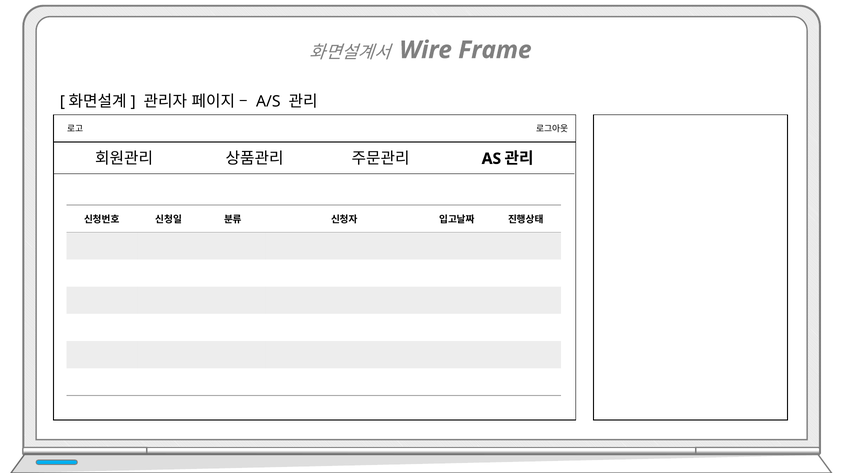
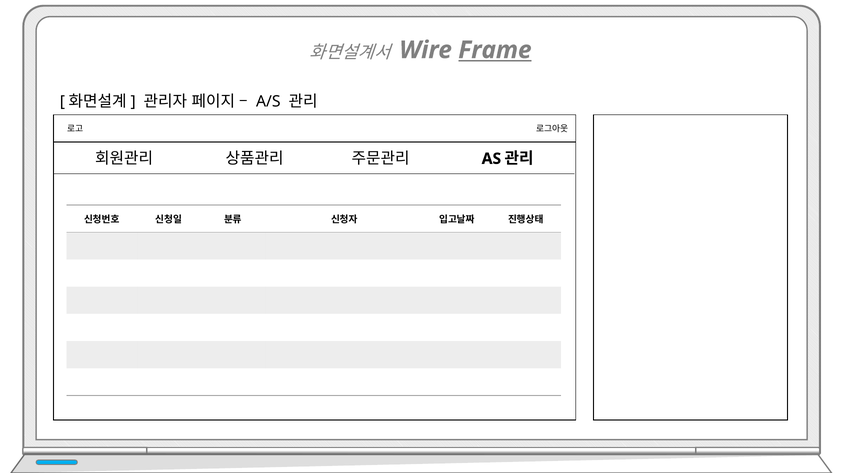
Frame underline: none -> present (495, 50)
